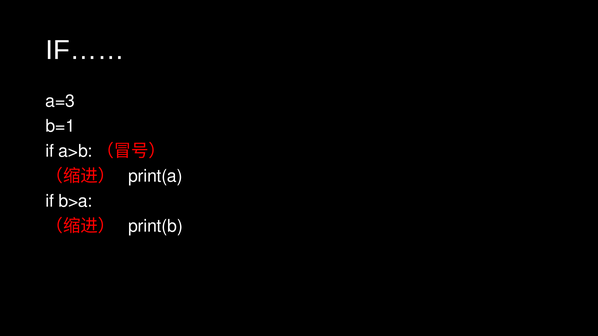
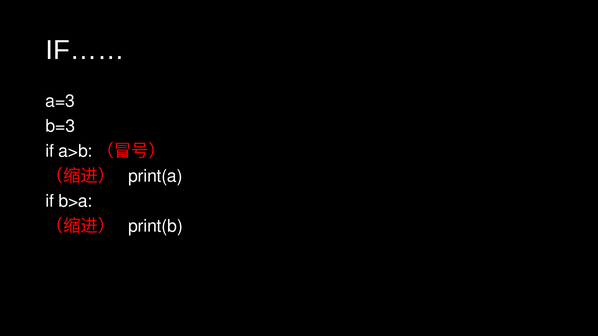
b=1: b=1 -> b=3 (60, 126)
